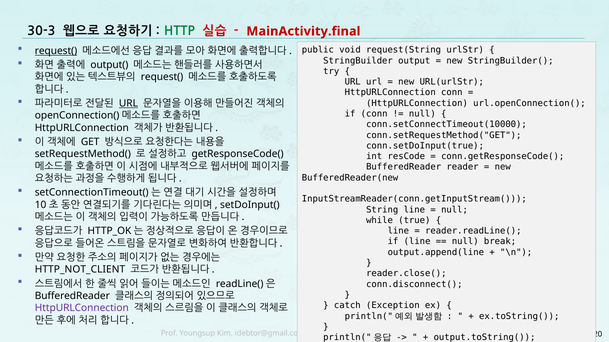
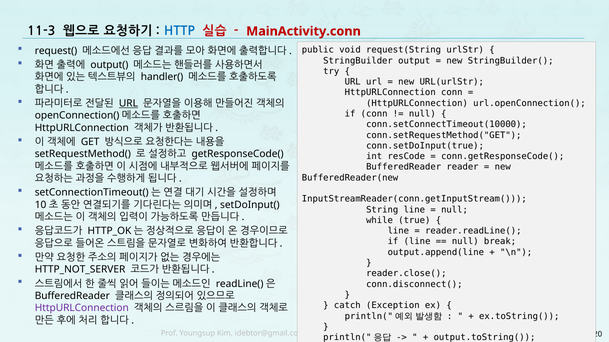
30-3: 30-3 -> 11-3 (41, 31)
HTTP colour: green -> blue (179, 31)
MainActivity.final: MainActivity.final -> MainActivity.conn (304, 31)
request( underline: present -> none (56, 51)
request(: request( -> handler( (162, 77)
HTTP_NOT_CLIENT: HTTP_NOT_CLIENT -> HTTP_NOT_SERVER (80, 270)
